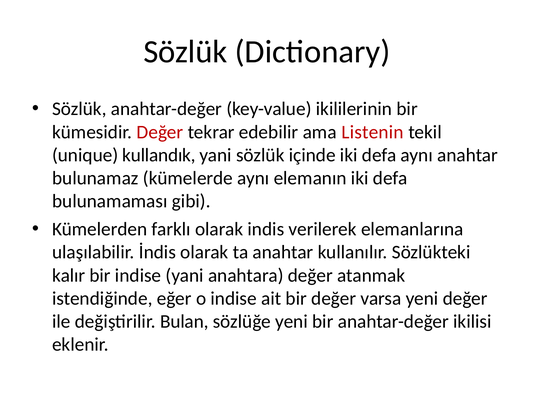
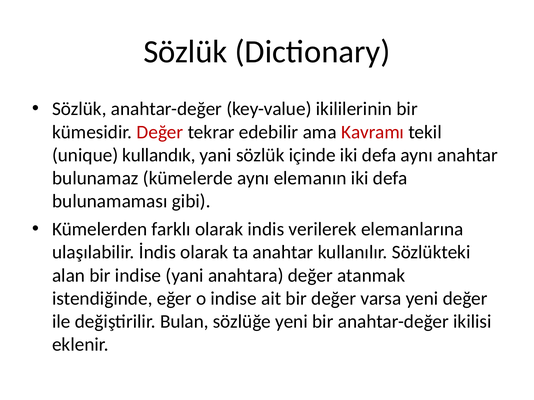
Listenin: Listenin -> Kavramı (373, 132)
kalır: kalır -> alan (69, 276)
